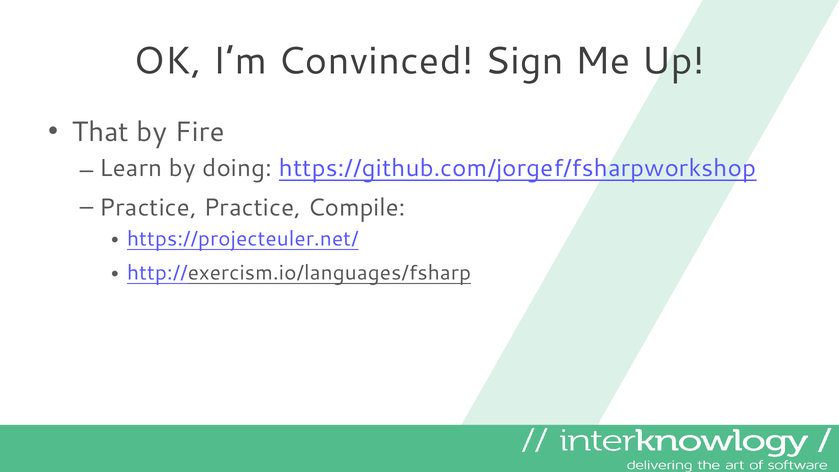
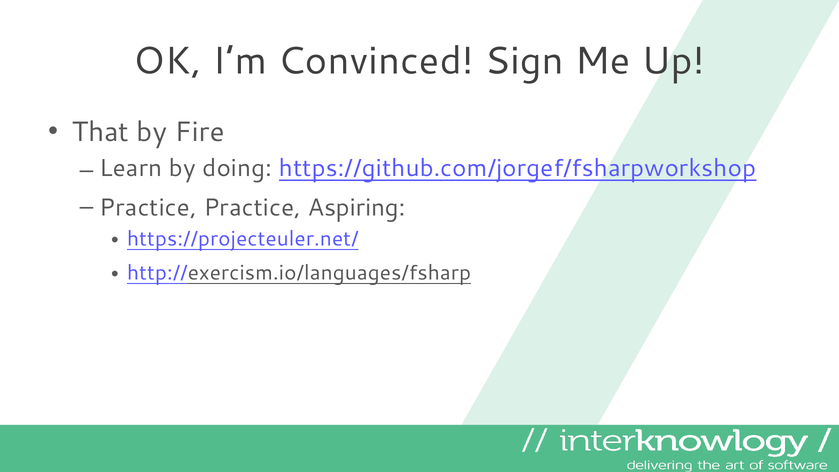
Compile: Compile -> Aspiring (357, 208)
